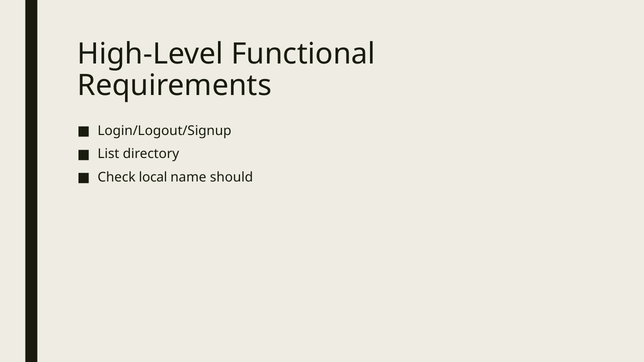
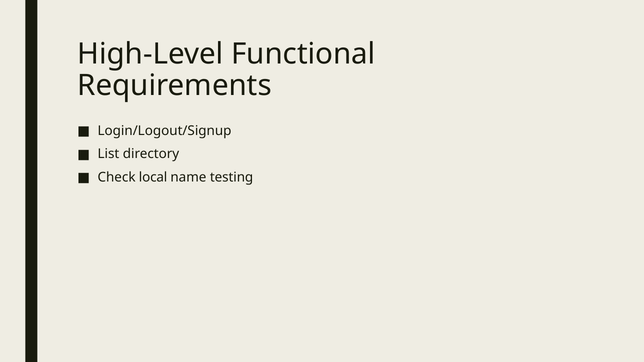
should: should -> testing (232, 177)
